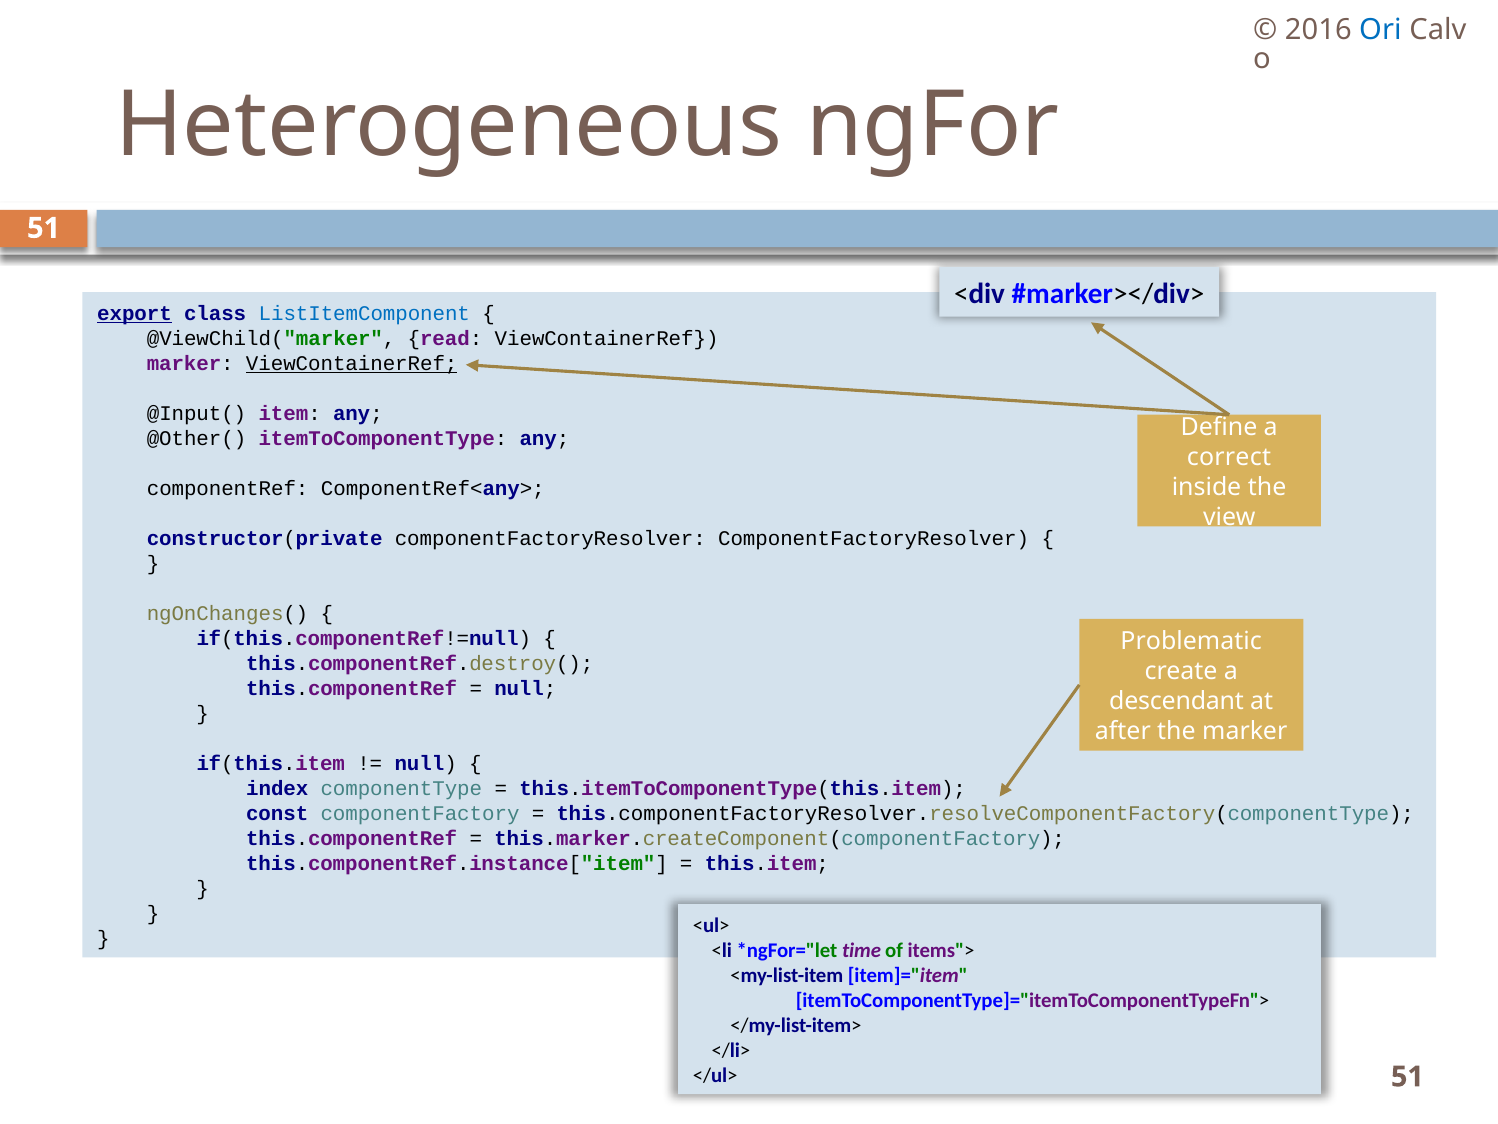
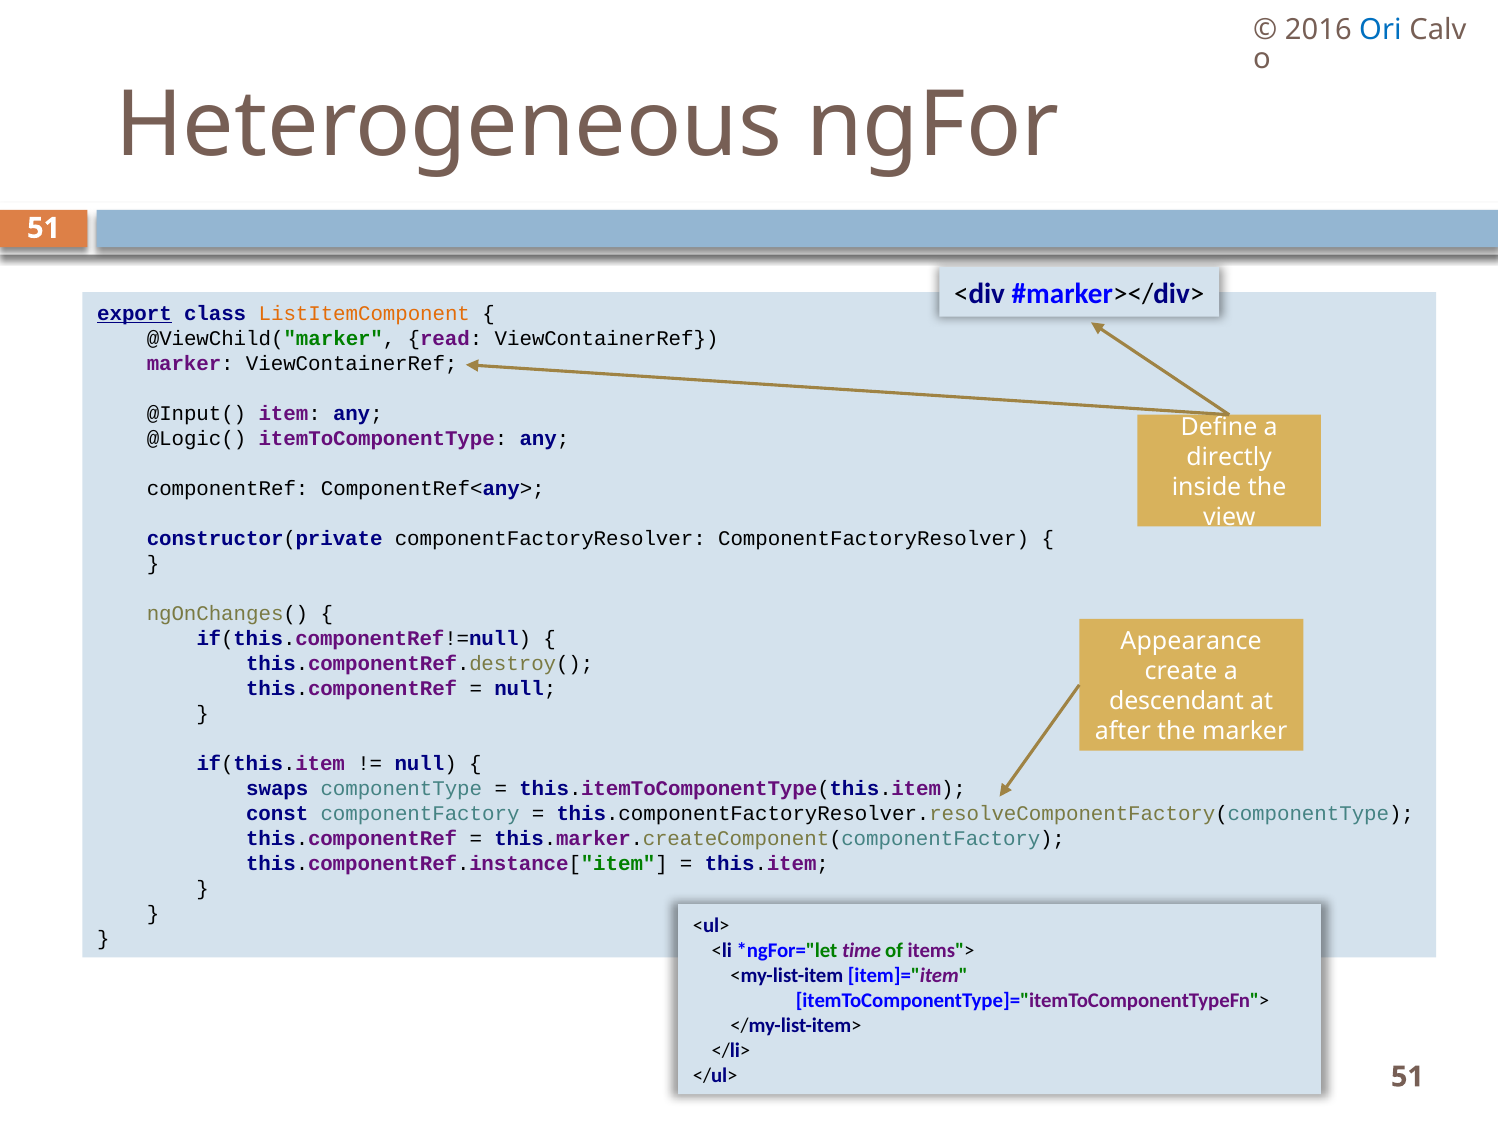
ListItemComponent colour: blue -> orange (364, 313)
ViewContainerRef underline: present -> none (352, 363)
@Other(: @Other( -> @Logic( (197, 438)
correct: correct -> directly (1229, 457)
Problematic: Problematic -> Appearance (1191, 641)
index: index -> swaps (277, 788)
